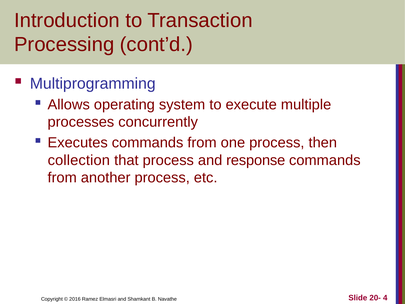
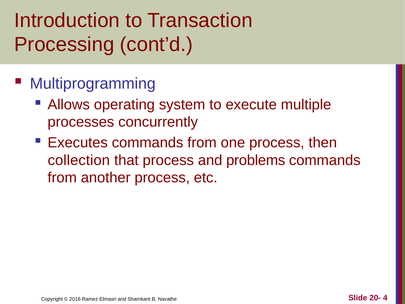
response: response -> problems (256, 160)
